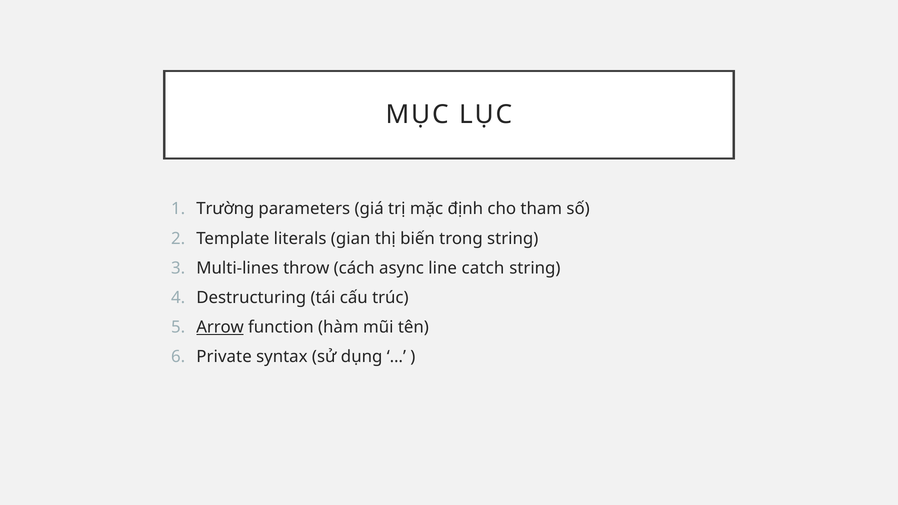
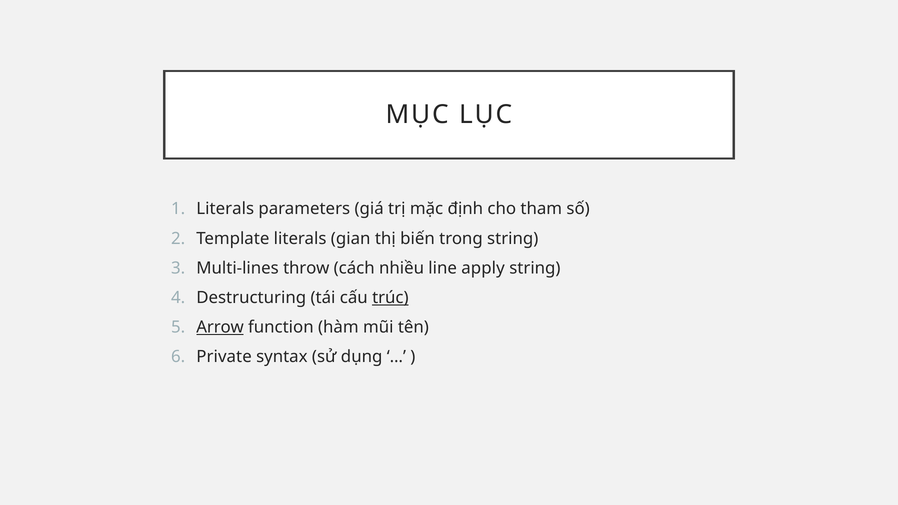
Trường: Trường -> Literals (225, 209)
async: async -> nhiều (402, 268)
catch: catch -> apply (483, 268)
trúc underline: none -> present (390, 298)
